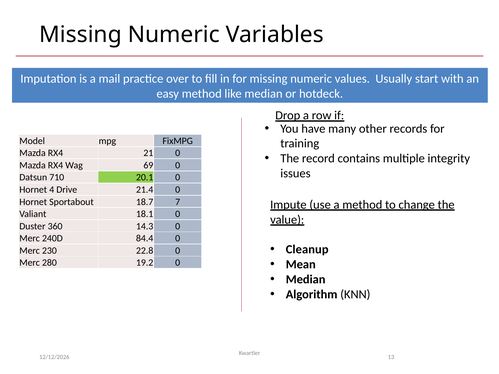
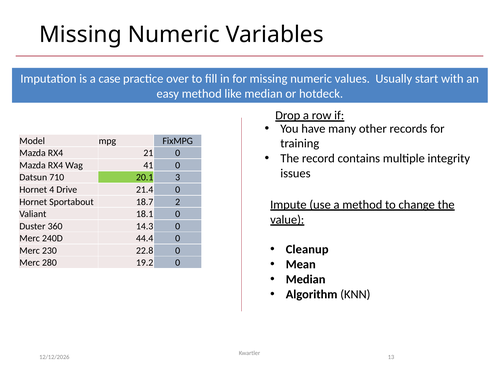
mail: mail -> case (110, 79)
69: 69 -> 41 (148, 165)
20.1 0: 0 -> 3 (178, 178)
7: 7 -> 2 (178, 202)
84.4: 84.4 -> 44.4 (145, 238)
